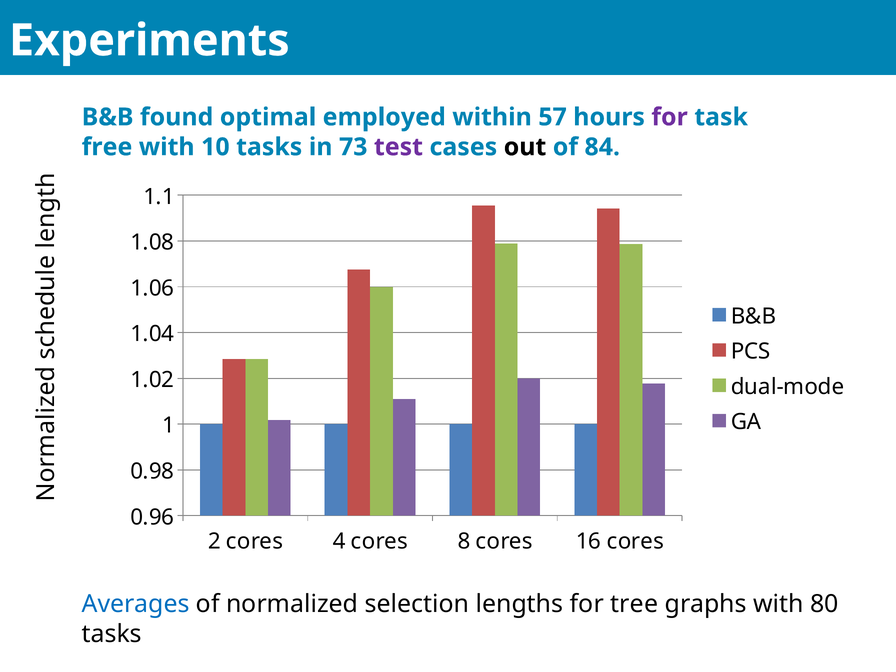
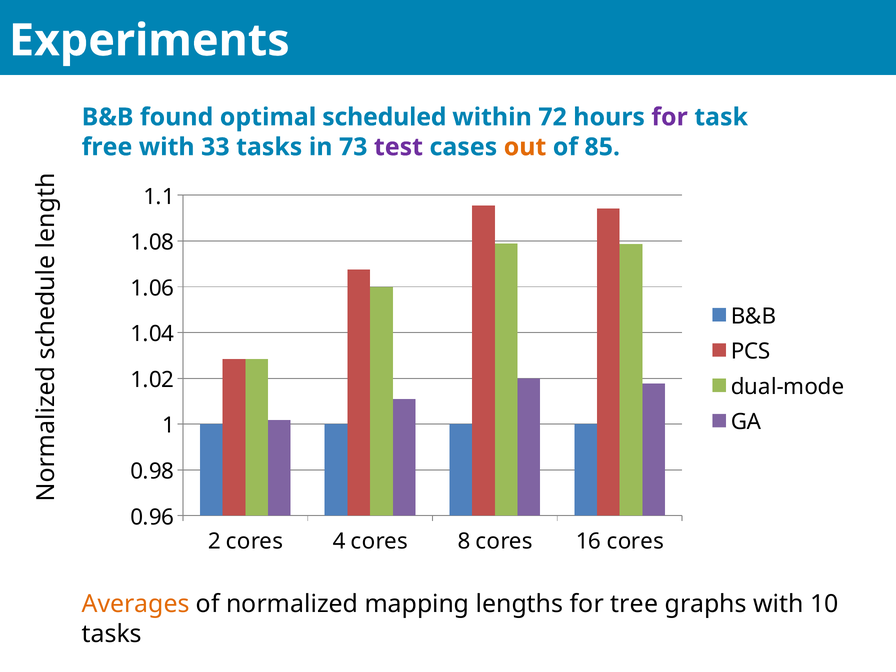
employed: employed -> scheduled (384, 117)
57: 57 -> 72 (553, 117)
10: 10 -> 33 (215, 147)
out colour: black -> orange (525, 147)
84: 84 -> 85 (602, 147)
Averages colour: blue -> orange (136, 604)
selection: selection -> mapping (417, 604)
80: 80 -> 10 (824, 604)
